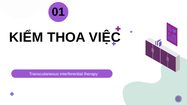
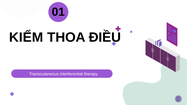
VIỆC: VIỆC -> ĐIỀU (105, 37)
